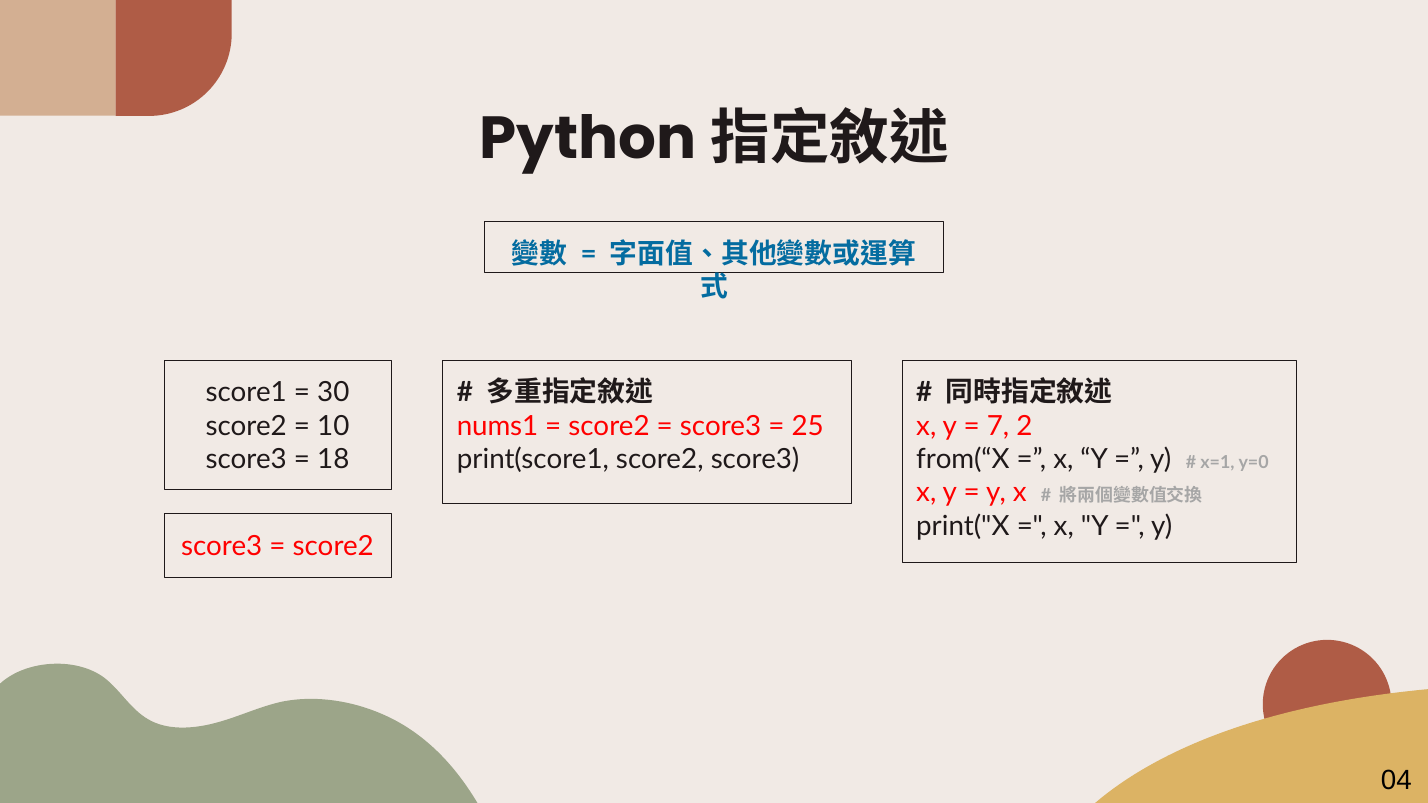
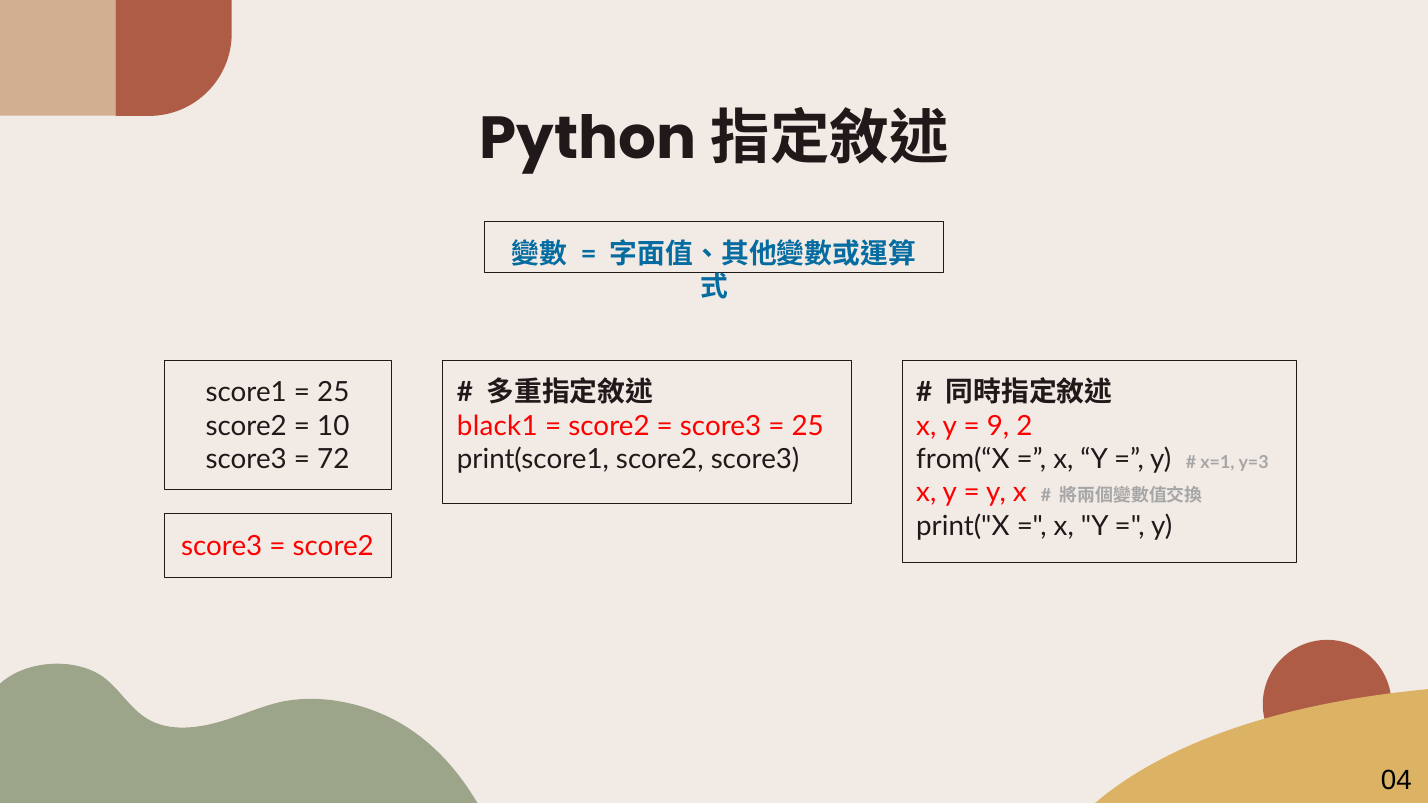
30: 30 -> 25 (333, 393)
nums1: nums1 -> black1 (497, 426)
7: 7 -> 9 (998, 426)
18: 18 -> 72 (333, 460)
y=0: y=0 -> y=3 (1254, 463)
